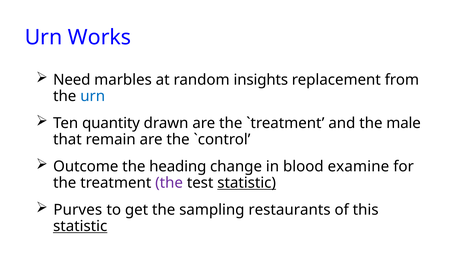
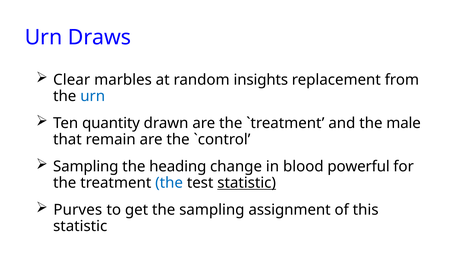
Works: Works -> Draws (100, 38)
Need: Need -> Clear (72, 80)
Outcome: Outcome -> Sampling (86, 166)
examine: examine -> powerful (359, 166)
the colour: purple -> blue (169, 183)
restaurants: restaurants -> assignment (290, 210)
statistic underline: present -> none (80, 226)
